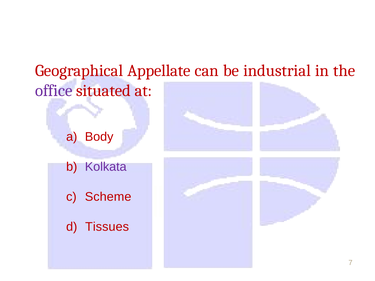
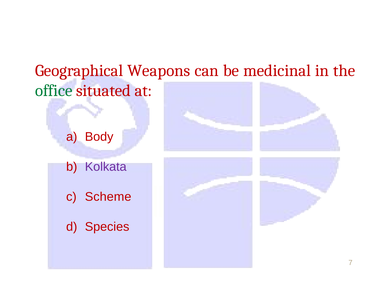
Appellate: Appellate -> Weapons (159, 71)
industrial: industrial -> medicinal (277, 71)
office colour: purple -> green (54, 91)
Tissues: Tissues -> Species (107, 227)
